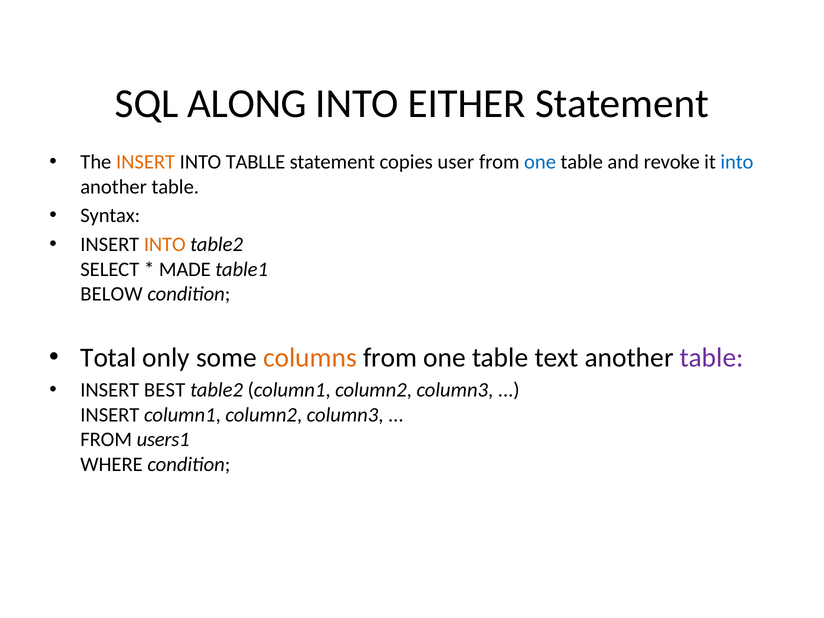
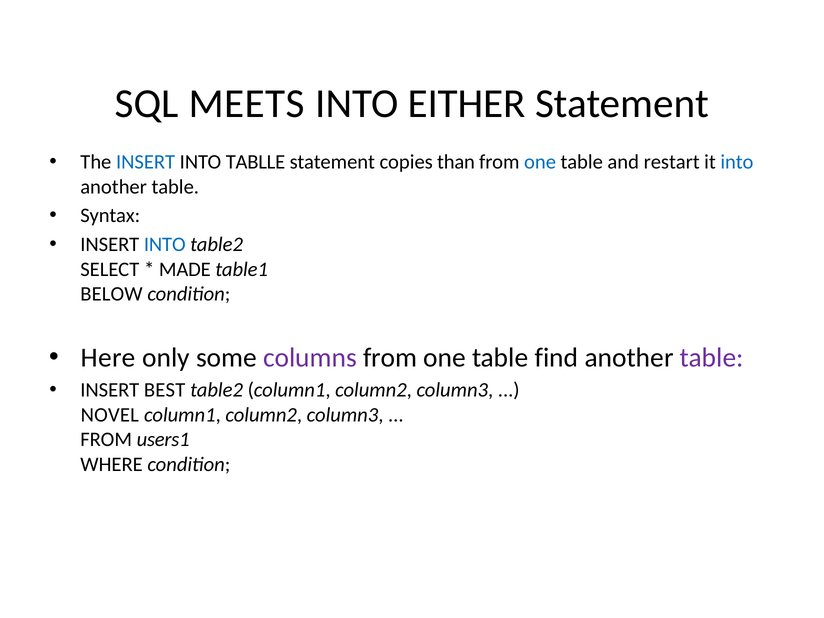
ALONG: ALONG -> MEETS (247, 104)
INSERT colour: orange -> blue (146, 162)
user: user -> than (456, 162)
revoke: revoke -> restart (672, 162)
INTO colour: orange -> blue (165, 245)
Total: Total -> Here (108, 358)
columns colour: orange -> purple (310, 358)
text: text -> find (556, 358)
INSERT: INSERT -> NOVEL (110, 415)
